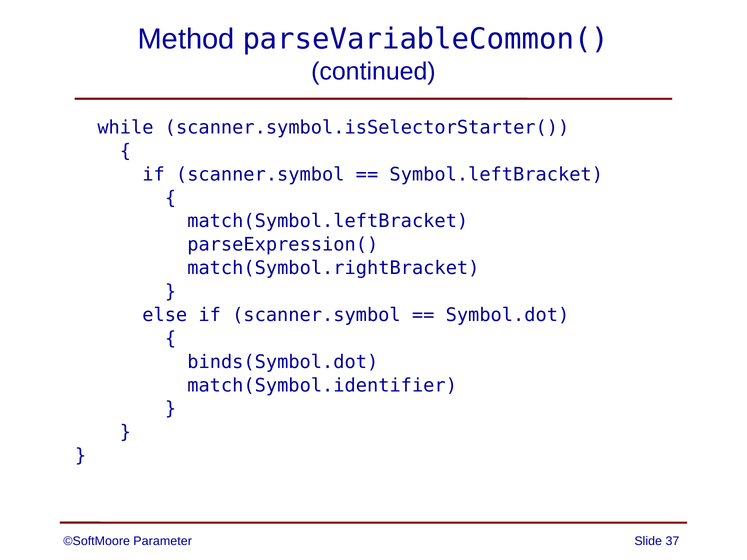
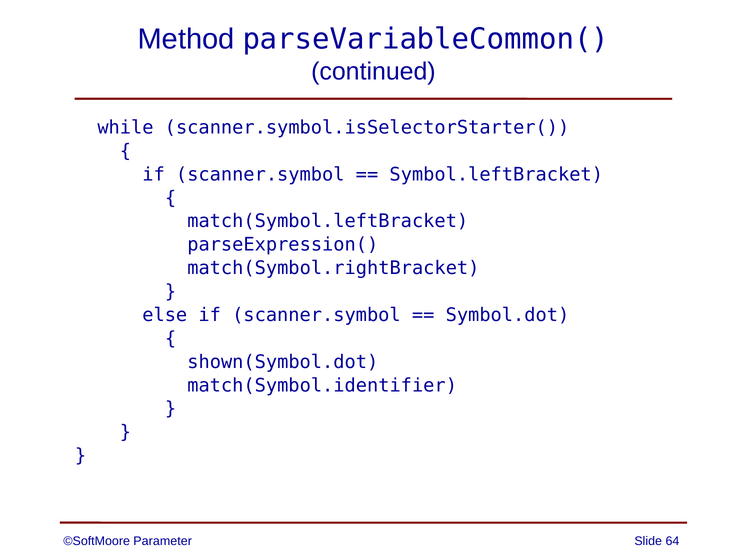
binds(Symbol.dot: binds(Symbol.dot -> shown(Symbol.dot (283, 362)
37: 37 -> 64 (672, 541)
